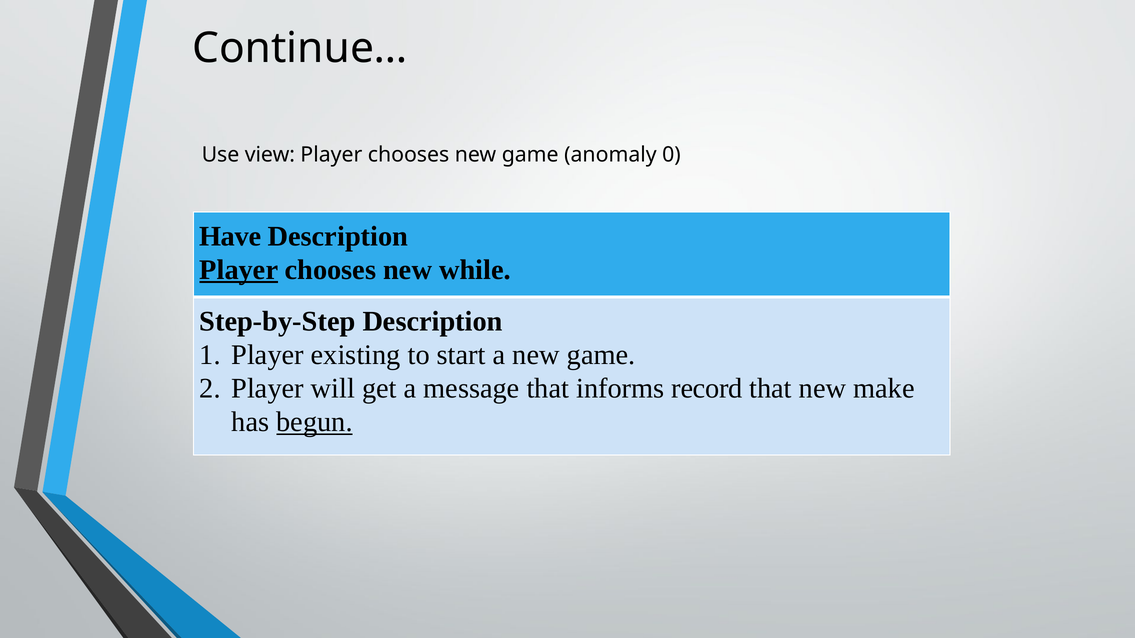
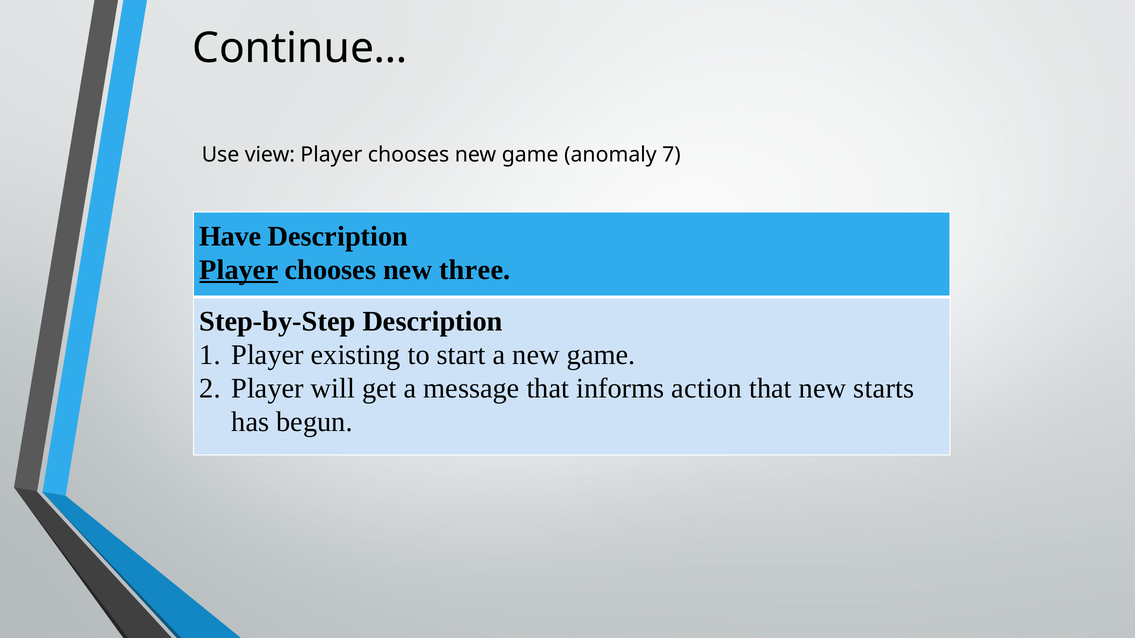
0: 0 -> 7 (671, 155)
while: while -> three (475, 270)
record: record -> action (707, 389)
make: make -> starts (884, 389)
begun underline: present -> none (314, 422)
